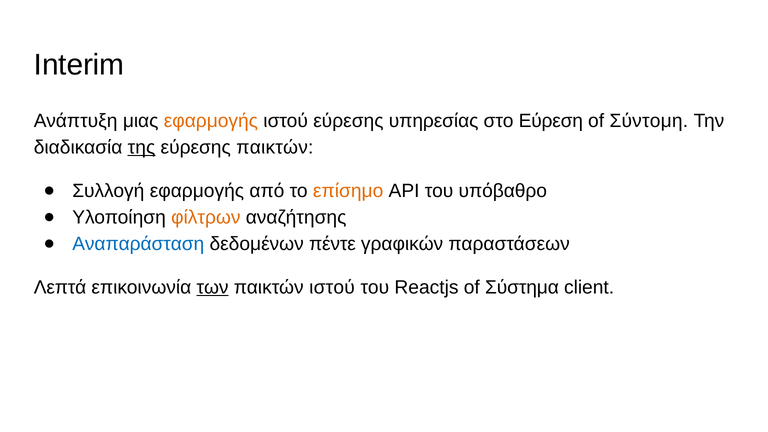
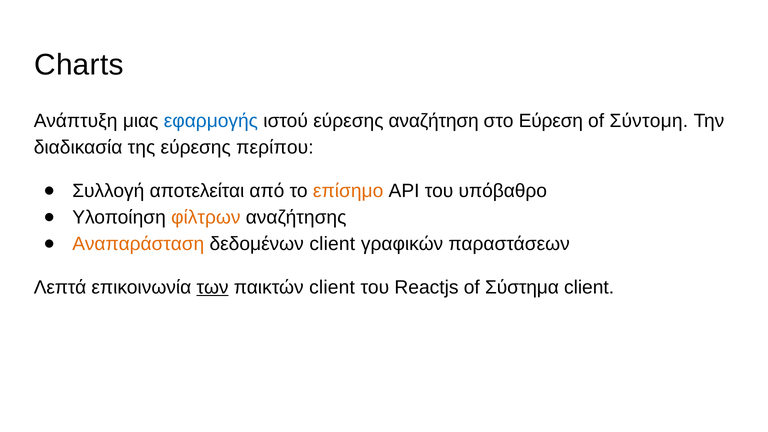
Interim: Interim -> Charts (79, 65)
εφαρμογής colour: orange -> blue (211, 121)
υπηρεσίας: υπηρεσίας -> αναζήτηση (434, 121)
της underline: present -> none (141, 147)
εύρεσης παικτών: παικτών -> περίπου (275, 147)
Συλλογή εφαρμογής: εφαρμογής -> αποτελείται (197, 191)
Αναπαράσταση colour: blue -> orange (138, 244)
δεδομένων πέντε: πέντε -> client (332, 244)
παικτών ιστού: ιστού -> client (332, 287)
